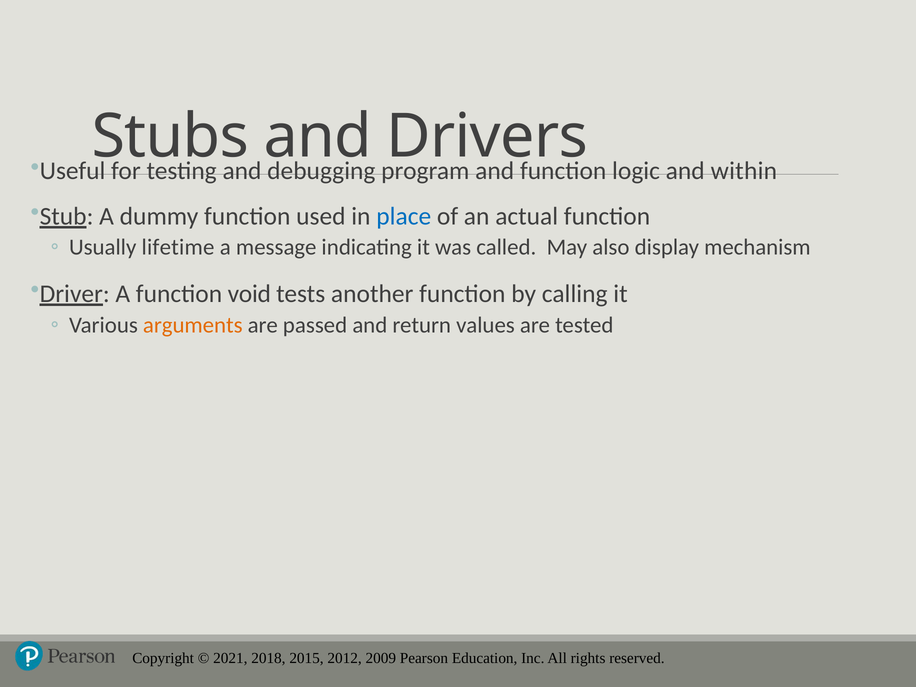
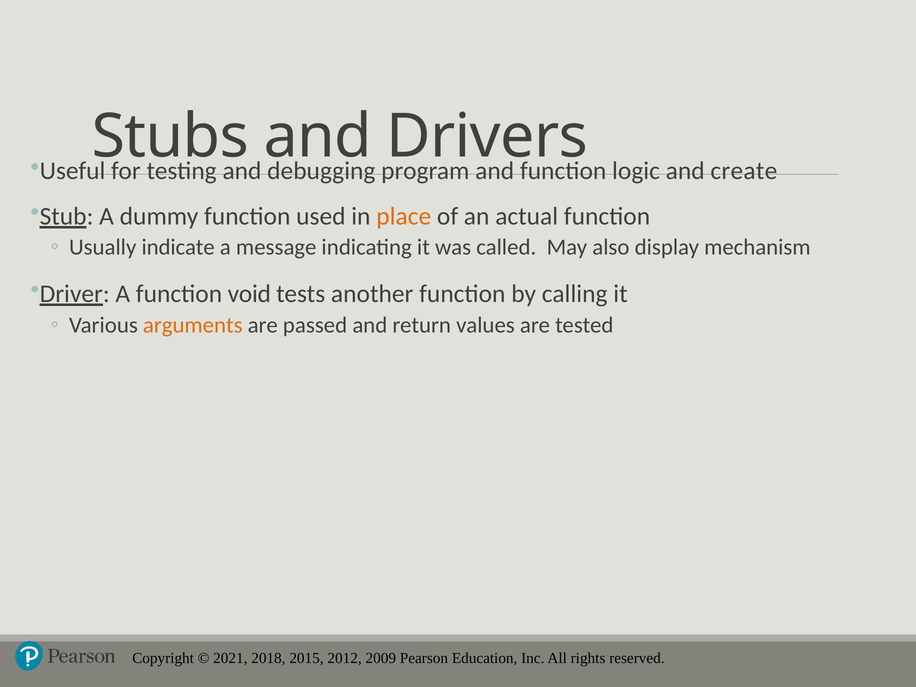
within: within -> create (744, 171)
place colour: blue -> orange (404, 216)
lifetime: lifetime -> indicate (178, 247)
